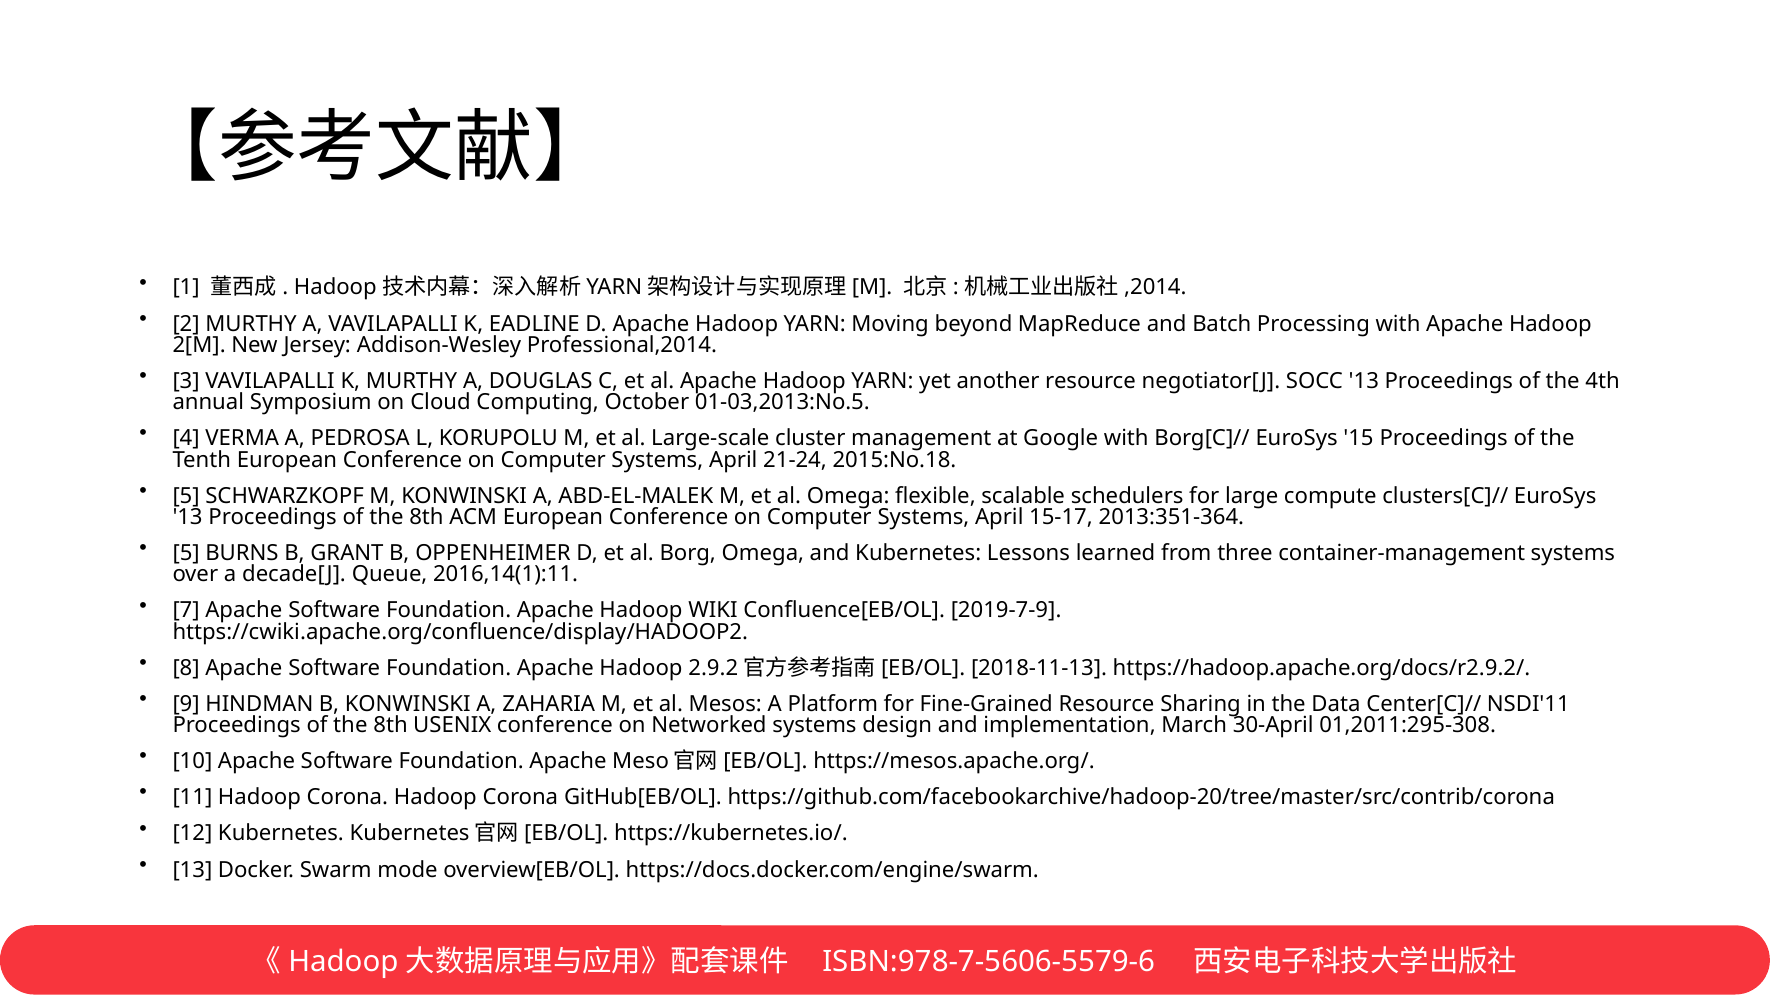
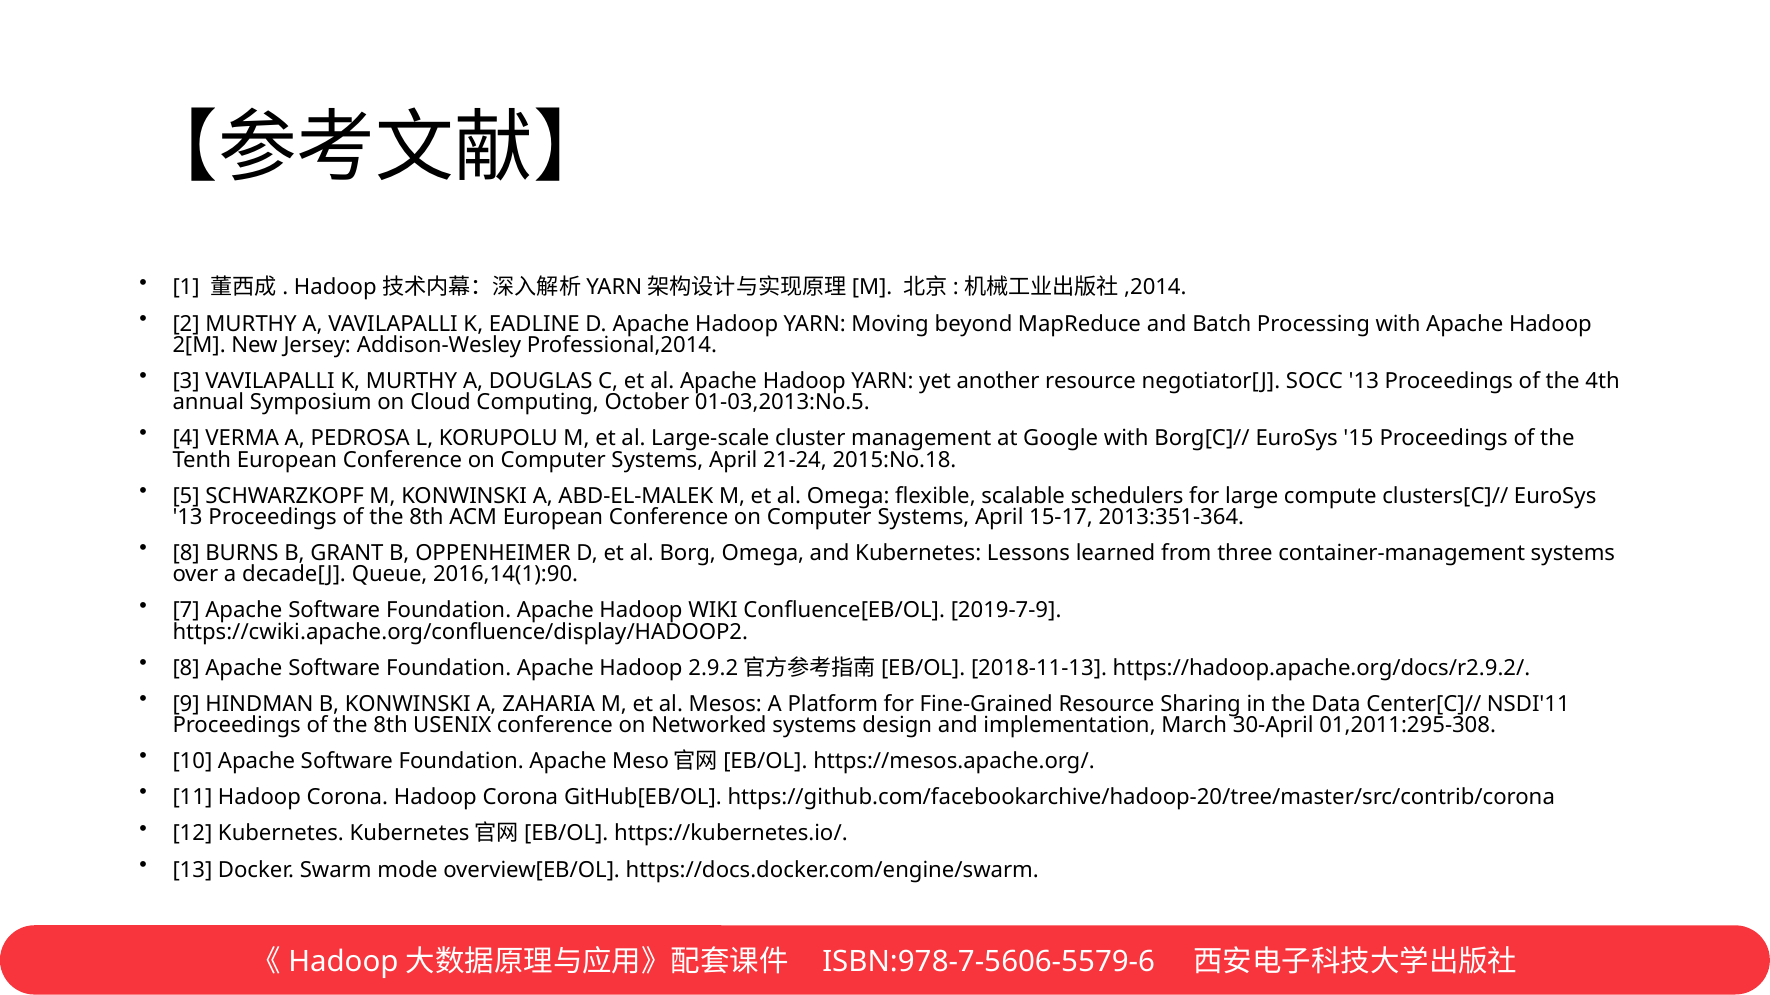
5: 5 -> 8 (186, 554)
2016,14(1):11: 2016,14(1):11 -> 2016,14(1):90 (506, 575)
